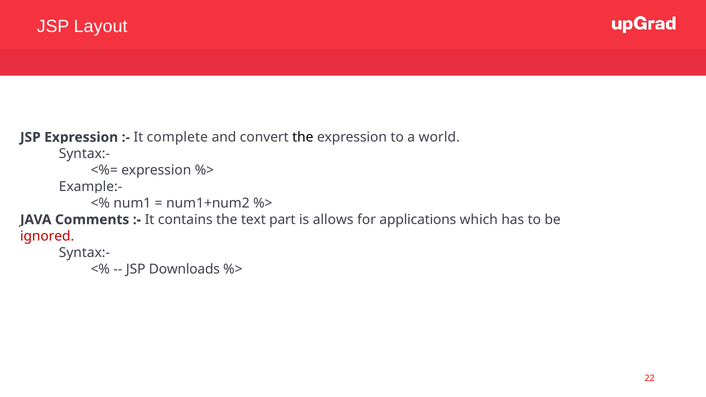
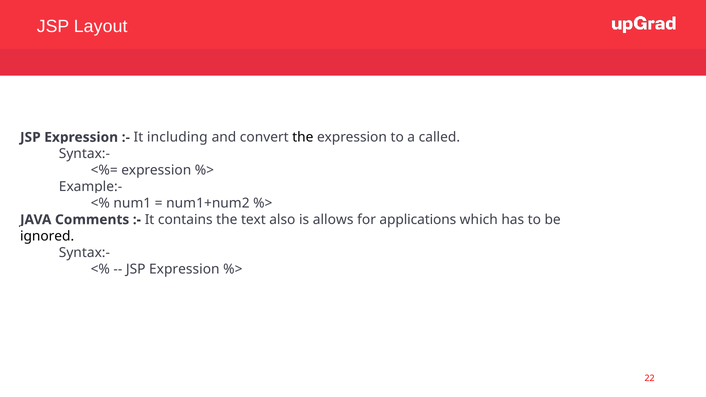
complete: complete -> including (177, 137)
world: world -> called (439, 137)
part: part -> also (282, 220)
ignored colour: red -> black (47, 236)
Downloads: Downloads -> Expression (184, 269)
